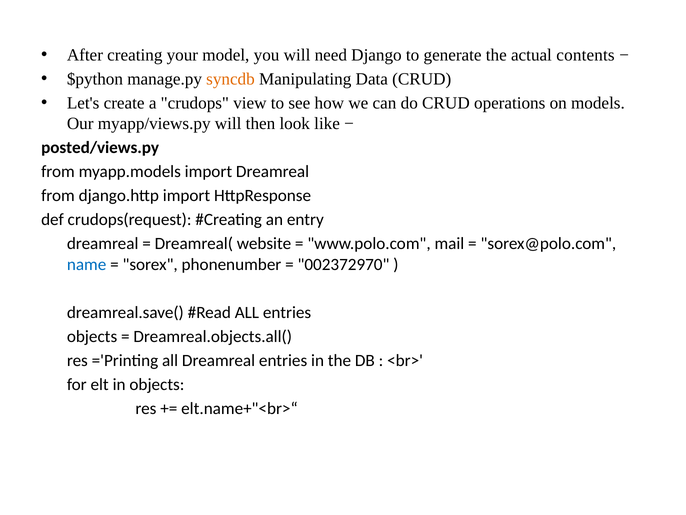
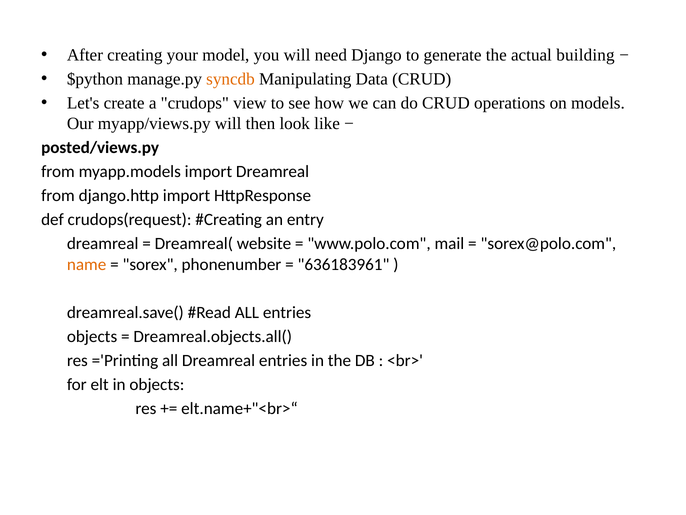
contents: contents -> building (586, 55)
name colour: blue -> orange (87, 264)
002372970: 002372970 -> 636183961 (343, 264)
